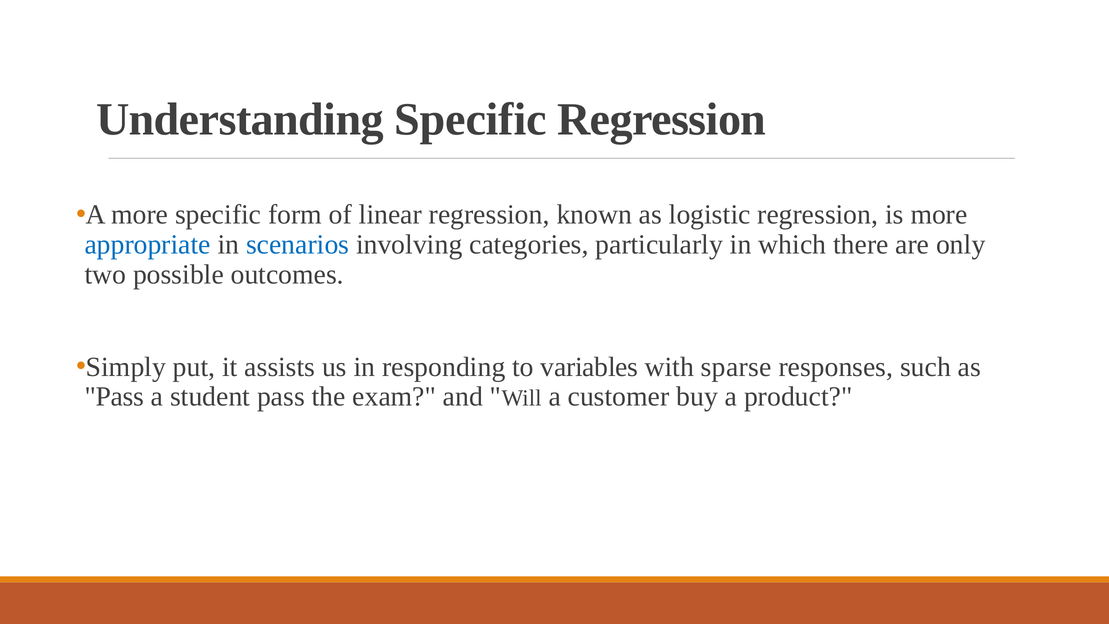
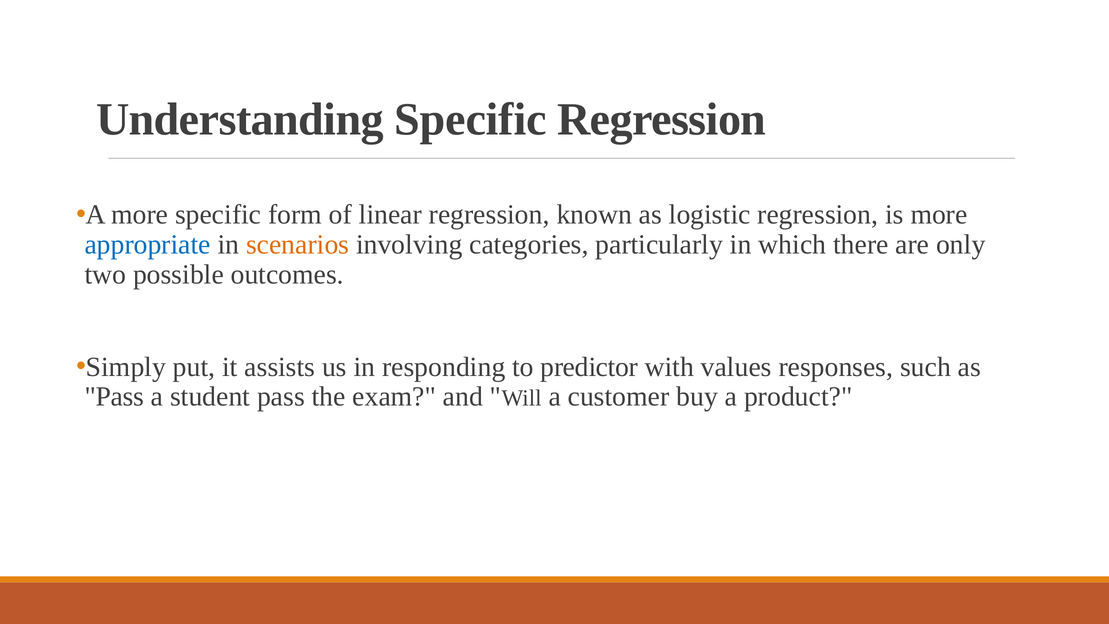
scenarios colour: blue -> orange (298, 245)
variables: variables -> predictor (589, 367)
sparse: sparse -> values (736, 367)
